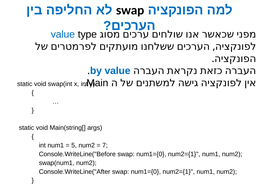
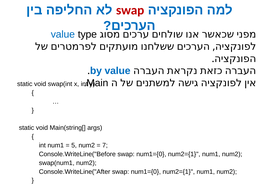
swap colour: black -> red (130, 10)
